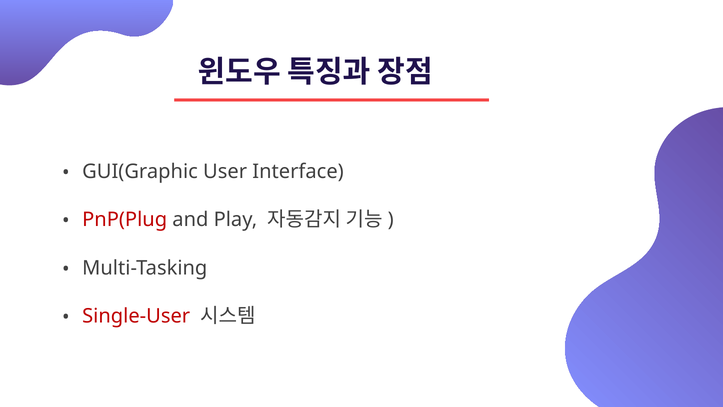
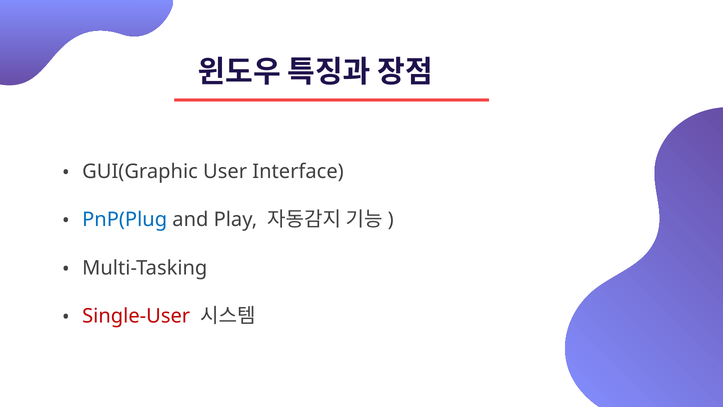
PnP(Plug colour: red -> blue (125, 220)
